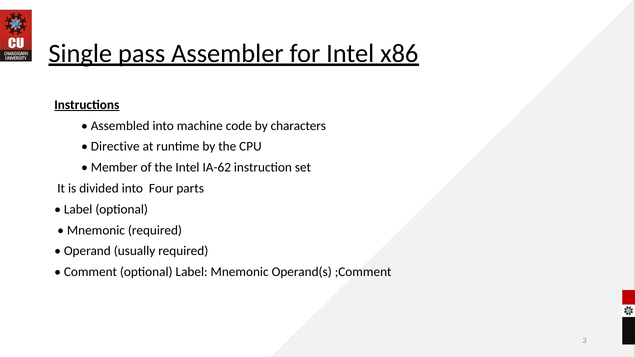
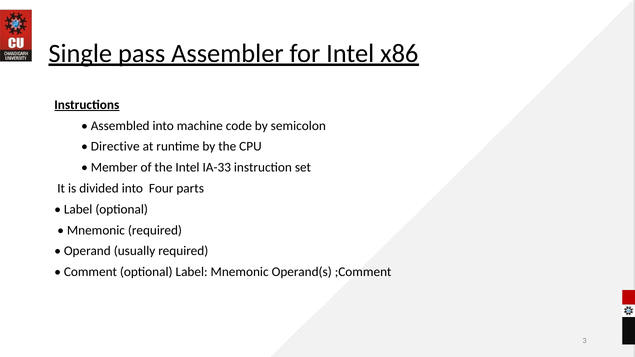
characters: characters -> semicolon (298, 126)
IA-62: IA-62 -> IA-33 (217, 168)
